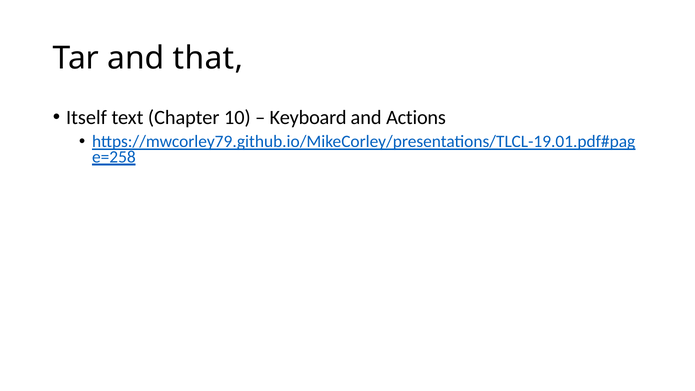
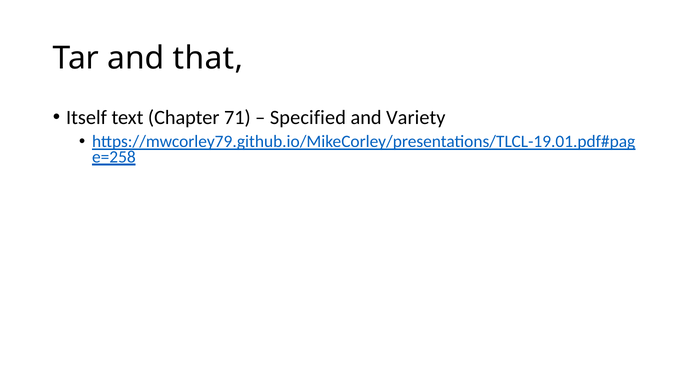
10: 10 -> 71 (237, 118)
Keyboard: Keyboard -> Specified (308, 118)
Actions: Actions -> Variety (416, 118)
